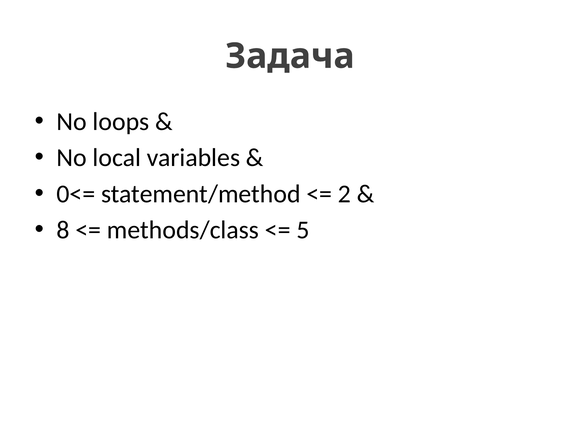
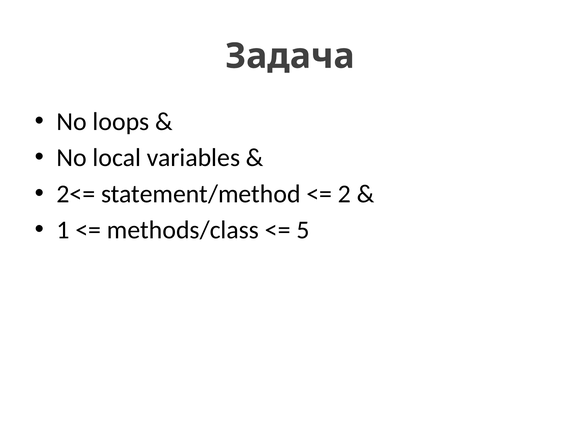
0<=: 0<= -> 2<= (76, 194)
8: 8 -> 1 (63, 230)
